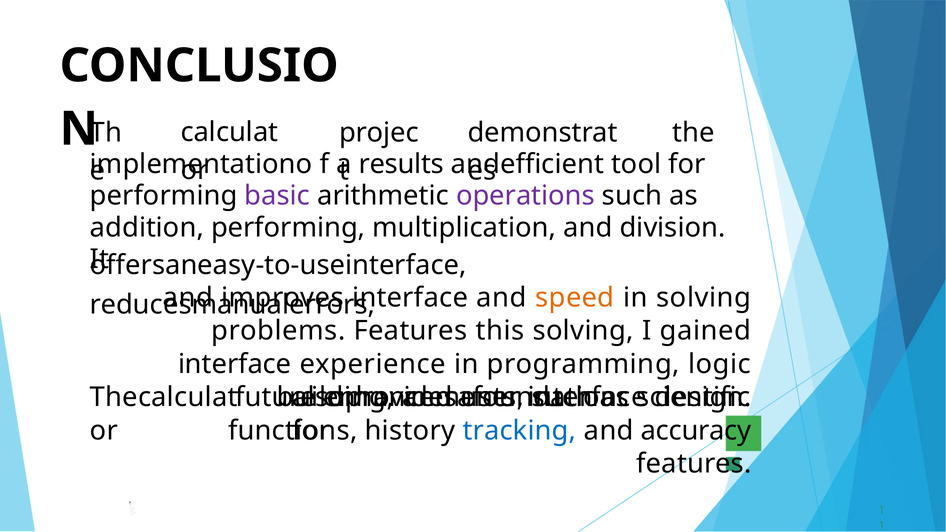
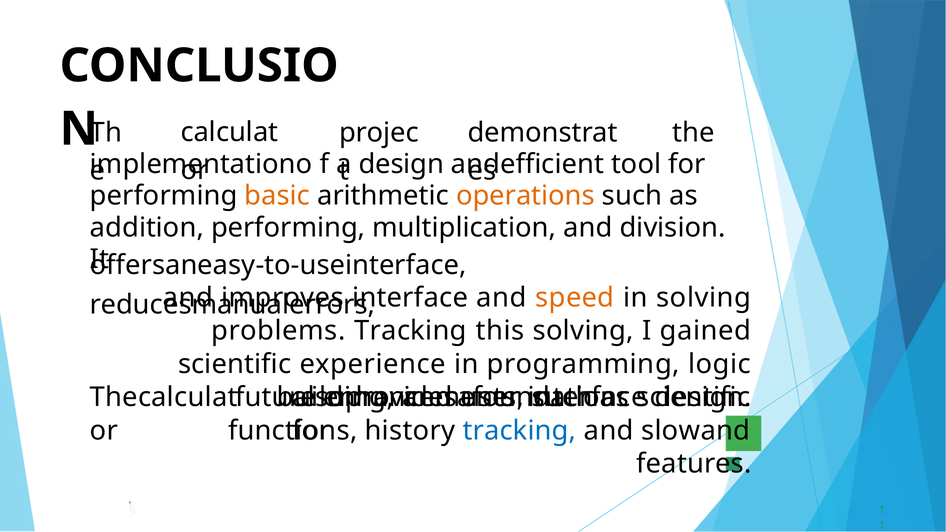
results: results -> design (401, 164)
basic colour: purple -> orange (277, 196)
operations colour: purple -> orange (525, 196)
problems Features: Features -> Tracking (410, 331)
interface: interface -> scientific (235, 364)
accuracy: accuracy -> slowand (696, 431)
